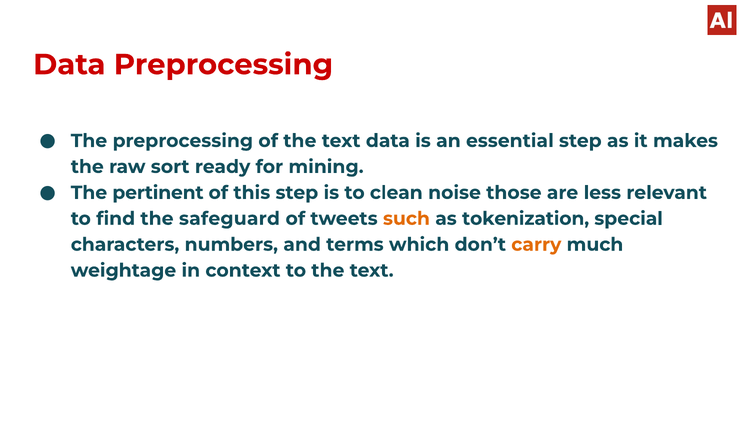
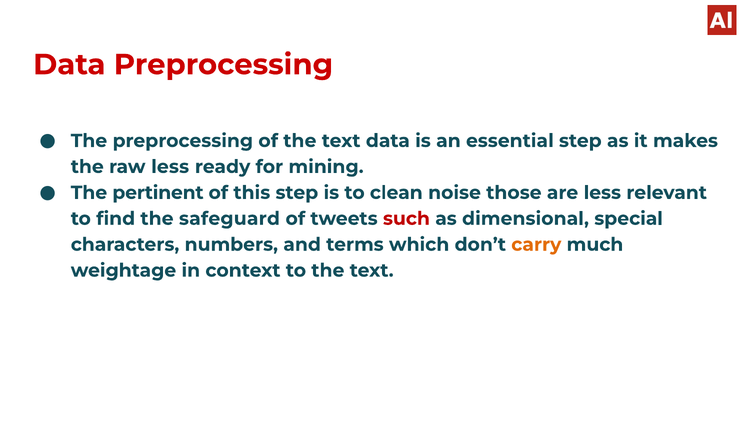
raw sort: sort -> less (170, 167)
such colour: orange -> red (406, 219)
tokenization: tokenization -> dimensional (525, 219)
